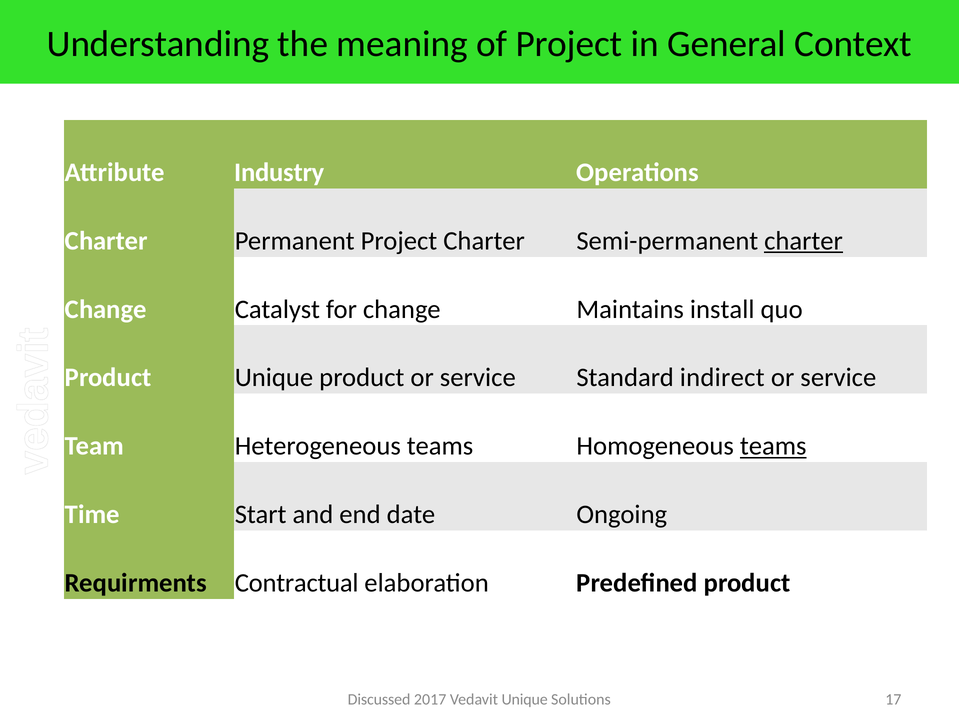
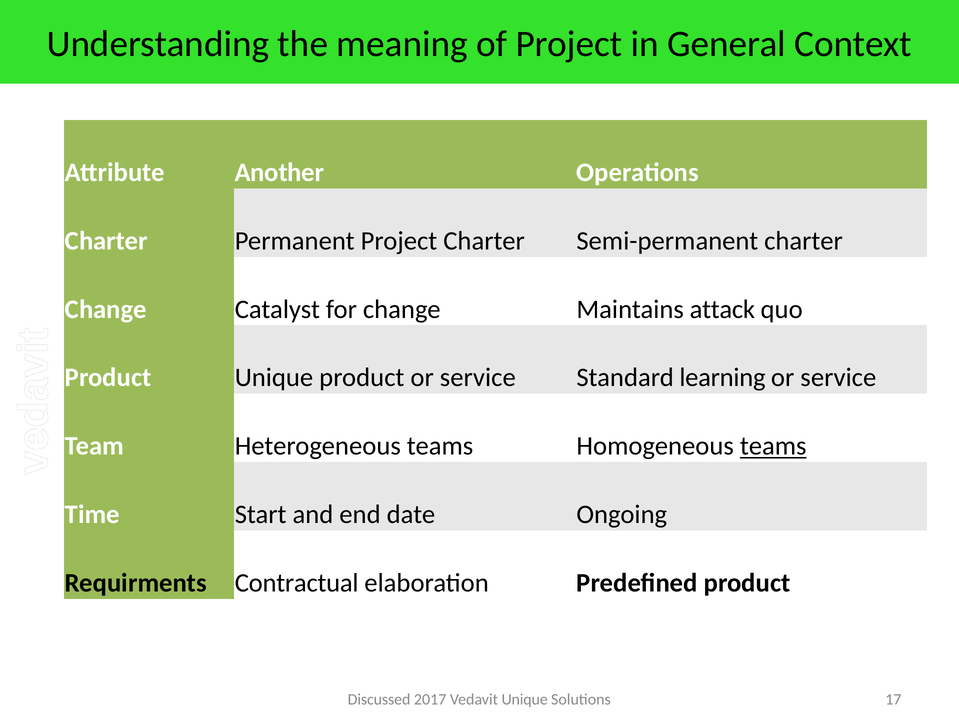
Industry: Industry -> Another (279, 172)
charter underline: present -> none (803, 241)
install: install -> attack (722, 309)
indirect: indirect -> learning (722, 378)
